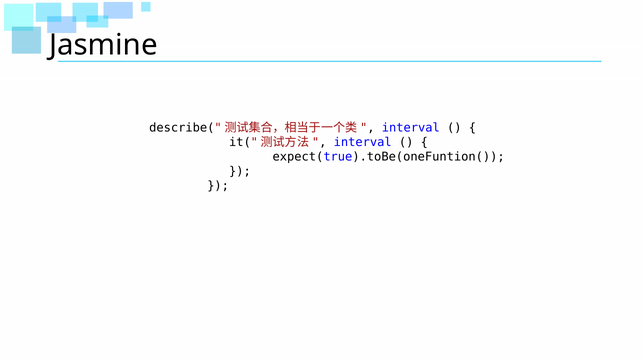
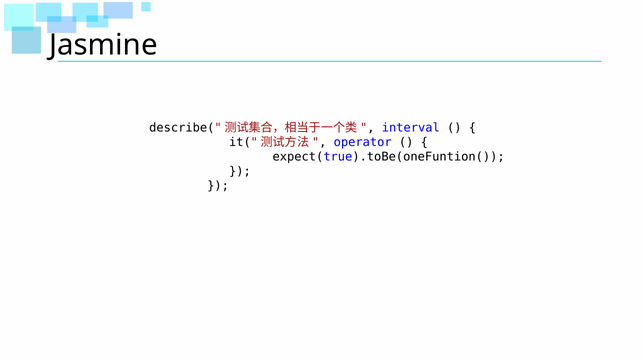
interval: interval -> operator (363, 142)
